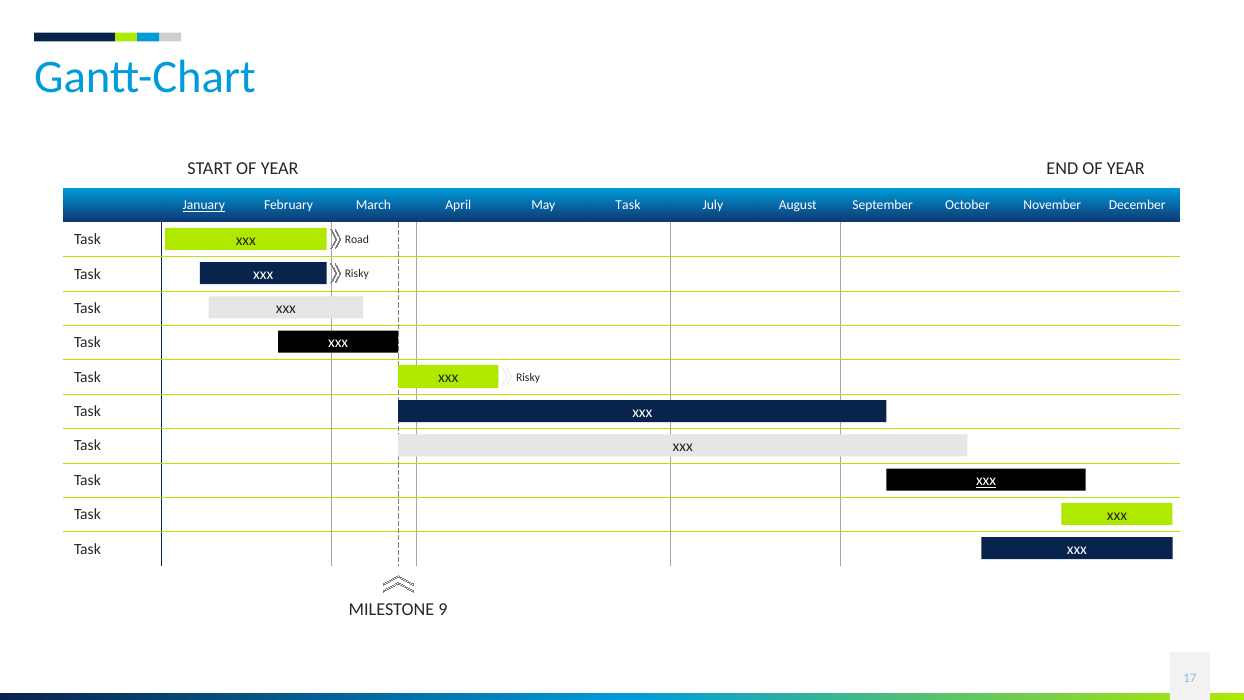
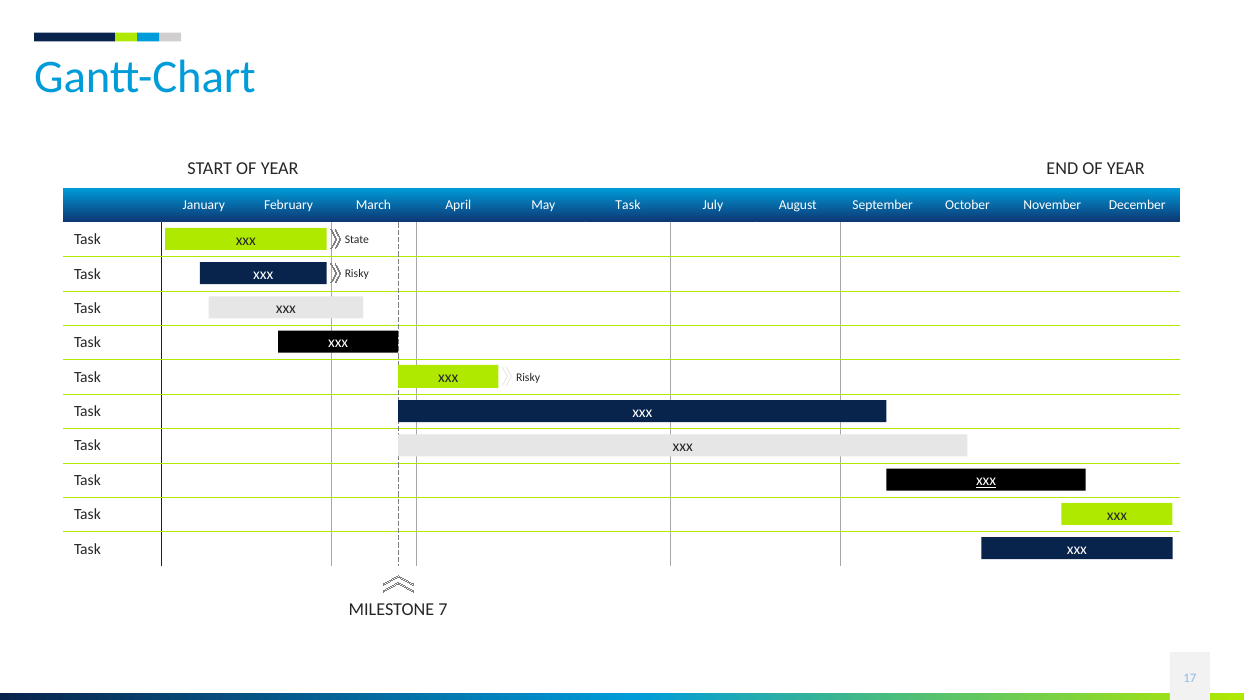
January underline: present -> none (204, 205)
Road: Road -> State (357, 240)
9: 9 -> 7 (443, 610)
